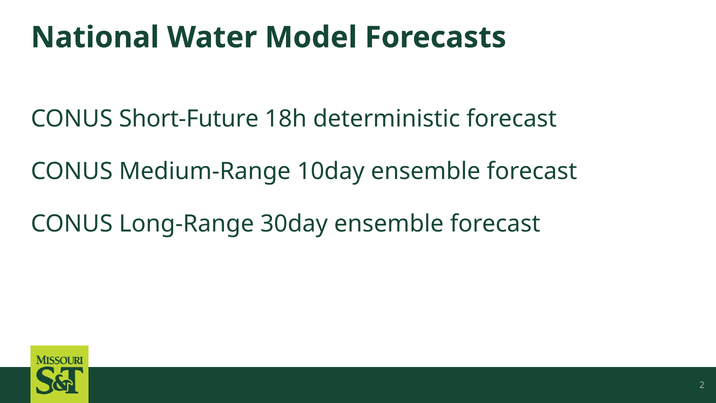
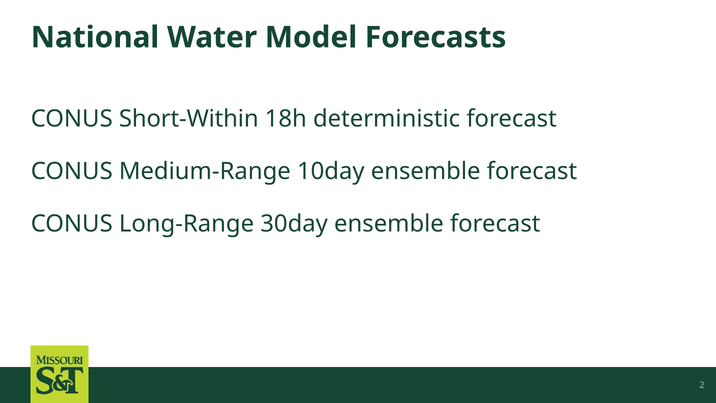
Short-Future: Short-Future -> Short-Within (189, 119)
